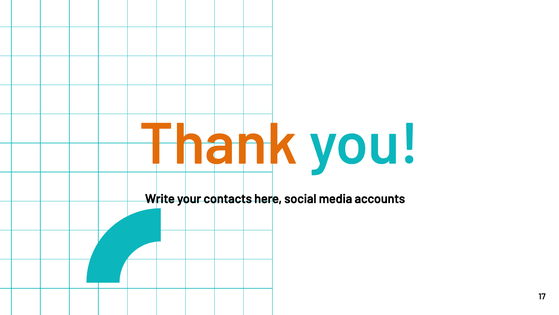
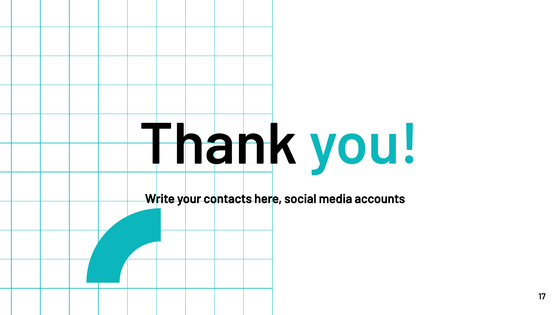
Thank colour: orange -> black (219, 144)
